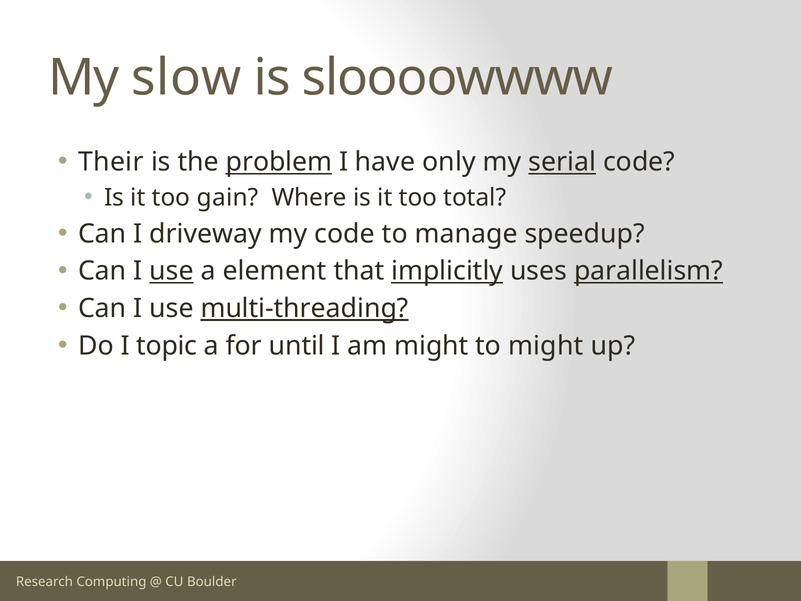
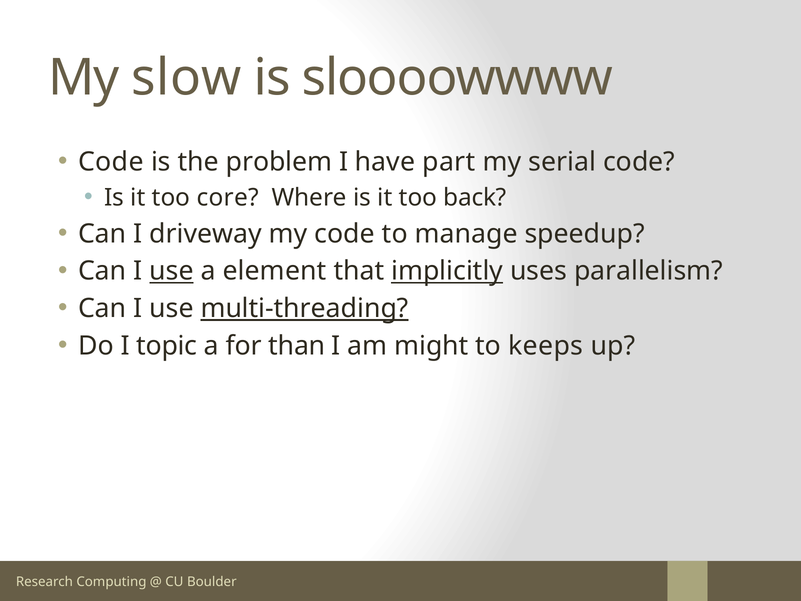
Their: Their -> Code (111, 162)
problem underline: present -> none (279, 162)
only: only -> part (449, 162)
serial underline: present -> none (562, 162)
gain: gain -> core (228, 198)
total: total -> back (475, 198)
parallelism underline: present -> none (649, 271)
until: until -> than (297, 346)
to might: might -> keeps (546, 346)
